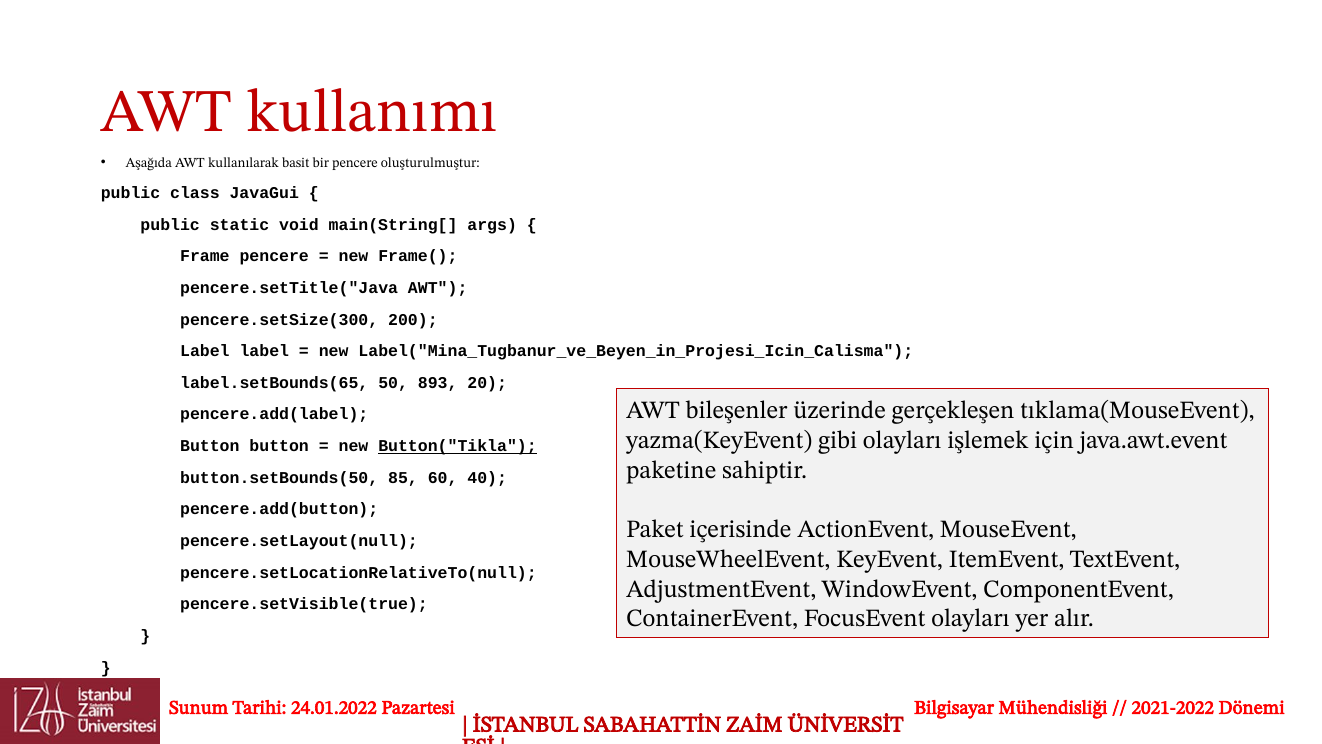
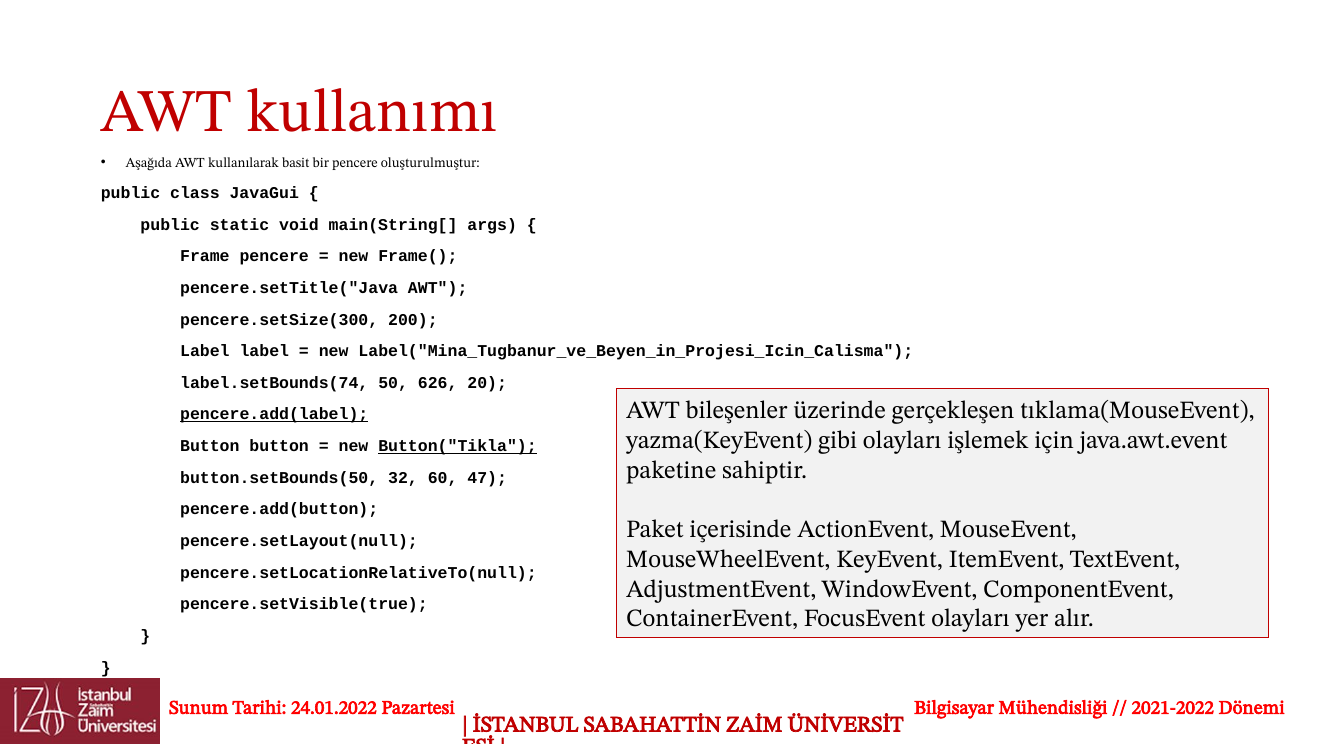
label.setBounds(65: label.setBounds(65 -> label.setBounds(74 (274, 383)
893: 893 -> 626 (438, 383)
pencere.add(label underline: none -> present (274, 414)
85: 85 -> 32 (403, 478)
40: 40 -> 47 (487, 478)
